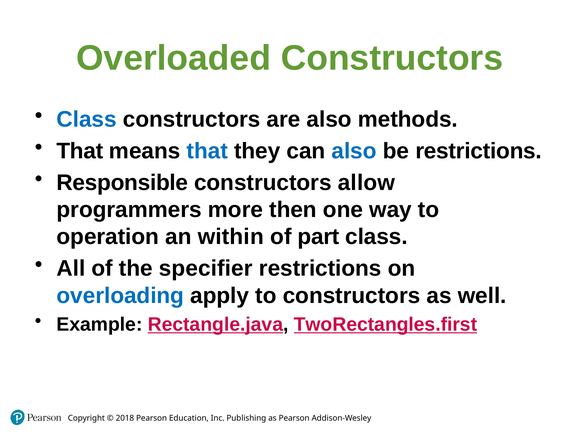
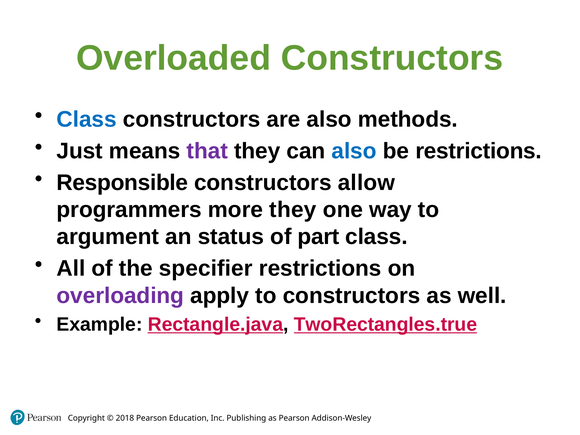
That: That -> Just (80, 151)
that colour: blue -> purple (207, 151)
more then: then -> they (293, 210)
operation: operation -> argument (108, 237)
within: within -> status (231, 237)
overloading colour: blue -> purple (120, 296)
TwoRectangles.first: TwoRectangles.first -> TwoRectangles.true (386, 324)
